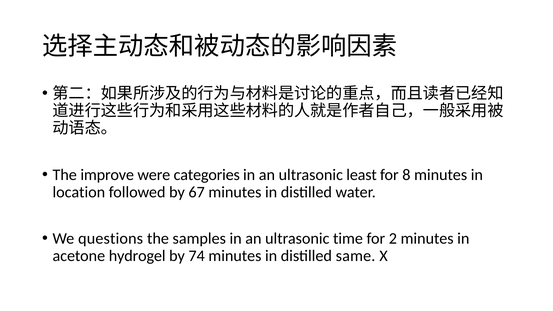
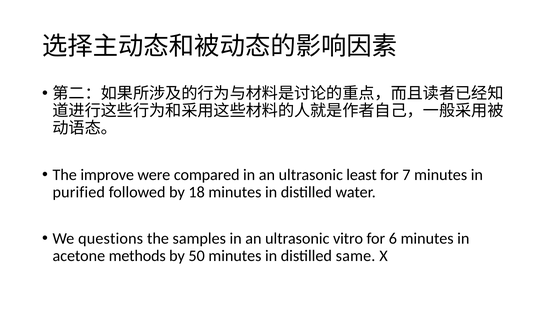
categories: categories -> compared (207, 175)
8: 8 -> 7 (406, 175)
location: location -> purified (79, 192)
67: 67 -> 18 (197, 192)
time: time -> vitro (348, 239)
2: 2 -> 6 (393, 239)
hydrogel: hydrogel -> methods (137, 256)
74: 74 -> 50 (197, 256)
